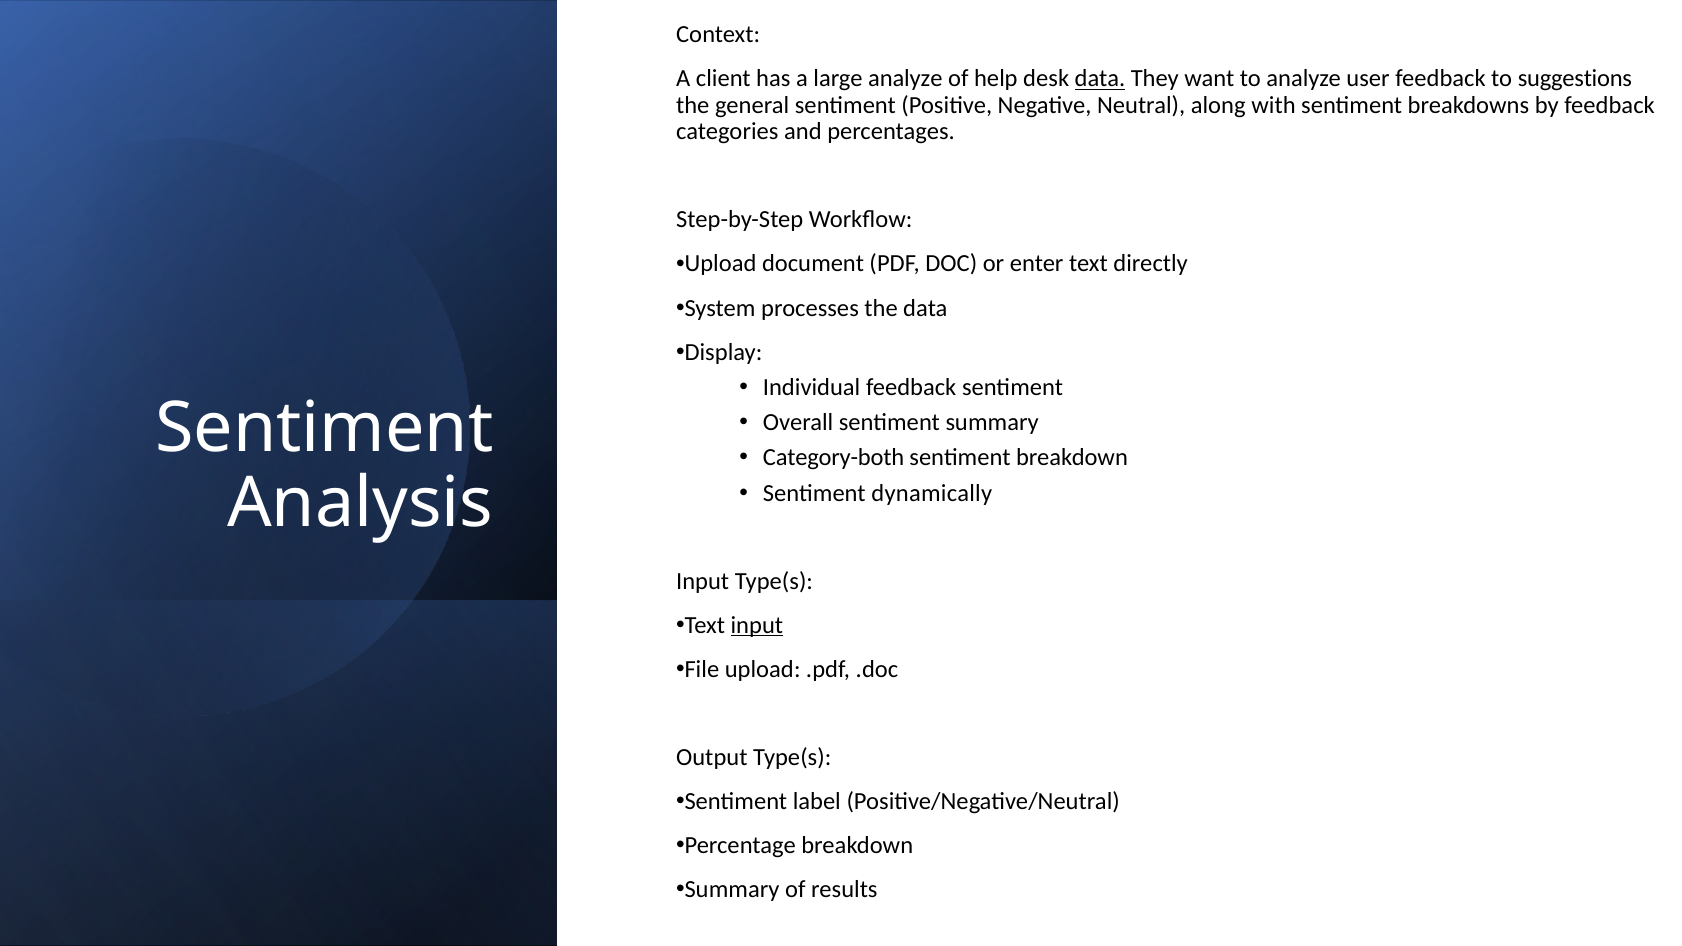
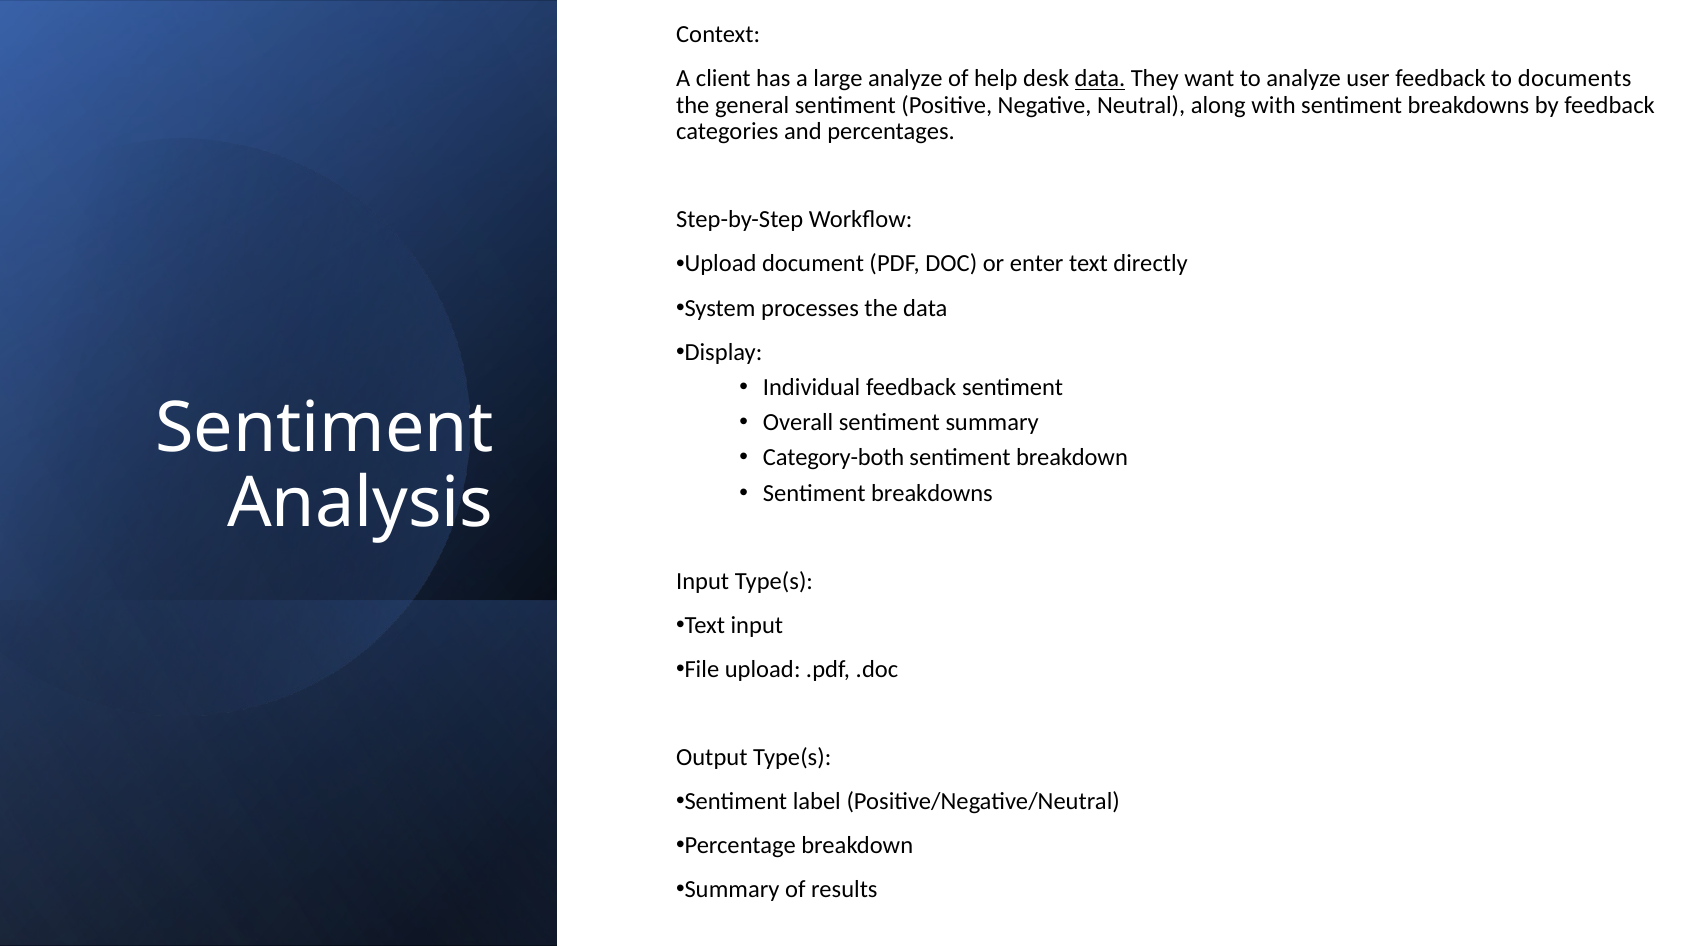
suggestions: suggestions -> documents (1575, 79)
dynamically: dynamically -> breakdowns (932, 493)
input underline: present -> none (757, 625)
